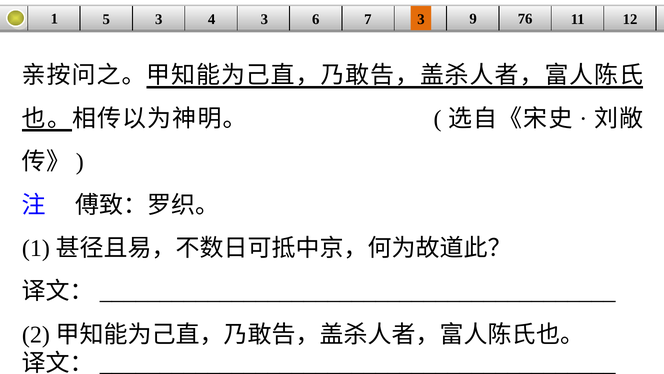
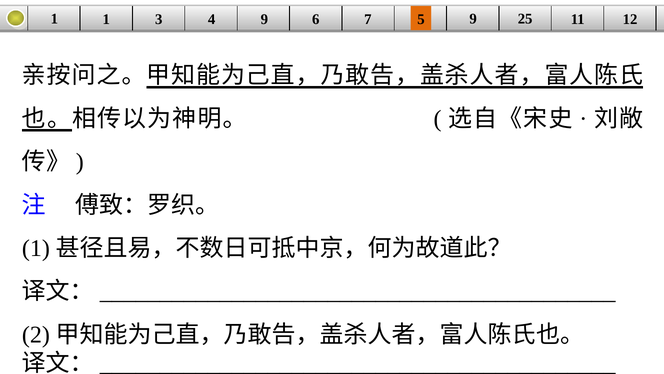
1 5: 5 -> 1 (106, 19)
4 3: 3 -> 9 (264, 19)
7 3: 3 -> 5 (421, 19)
76: 76 -> 25 (525, 19)
